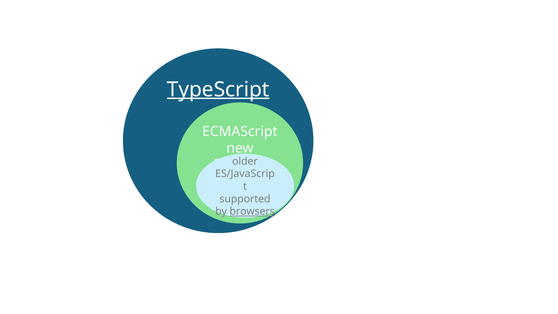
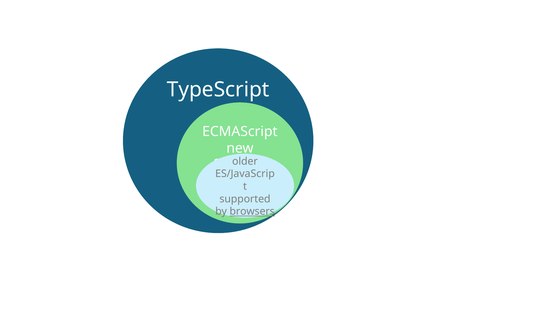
TypeScript underline: present -> none (218, 89)
